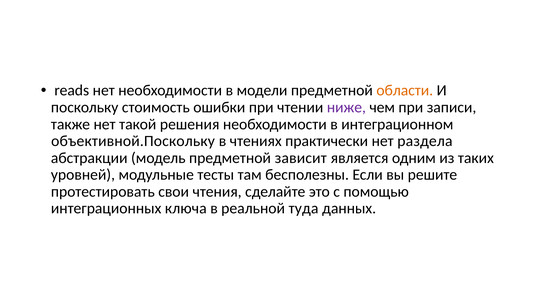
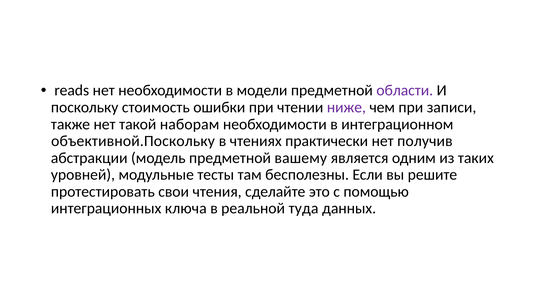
области colour: orange -> purple (405, 91)
решения: решения -> наборам (190, 124)
раздела: раздела -> получив (425, 141)
зависит: зависит -> вашему (301, 158)
